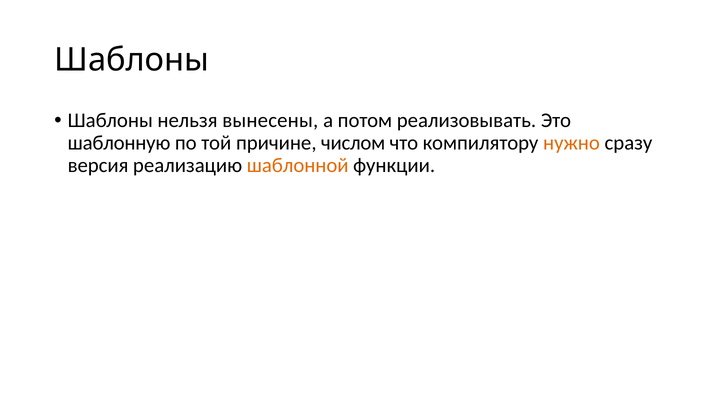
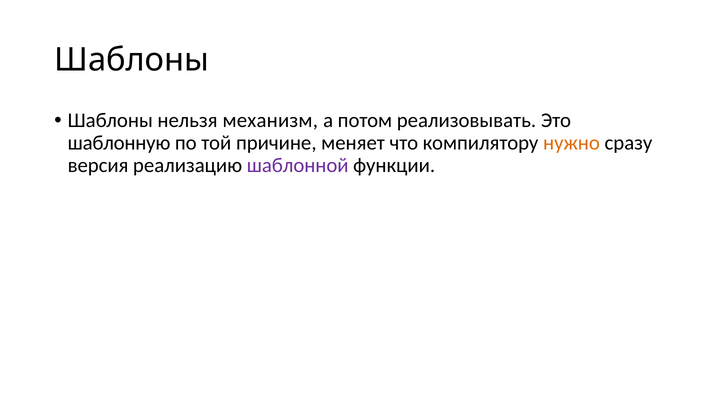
вынесены: вынесены -> механизм (270, 121)
числом: числом -> меняет (353, 143)
шаблонной colour: orange -> purple (298, 165)
